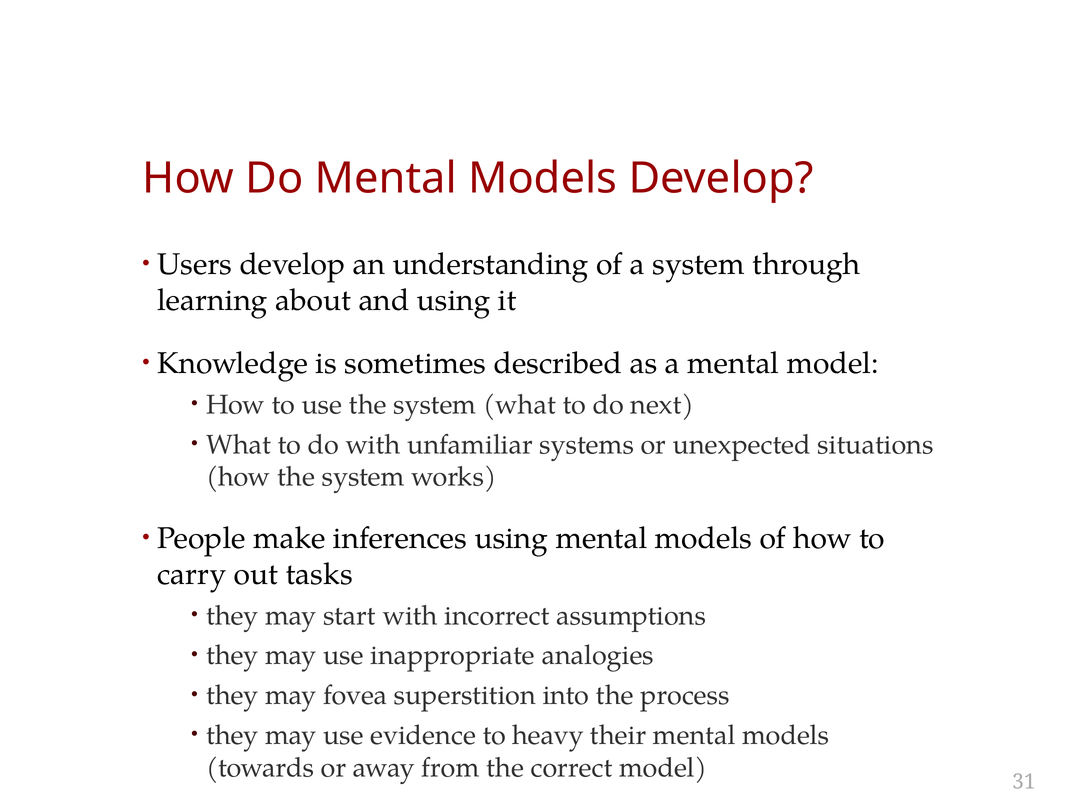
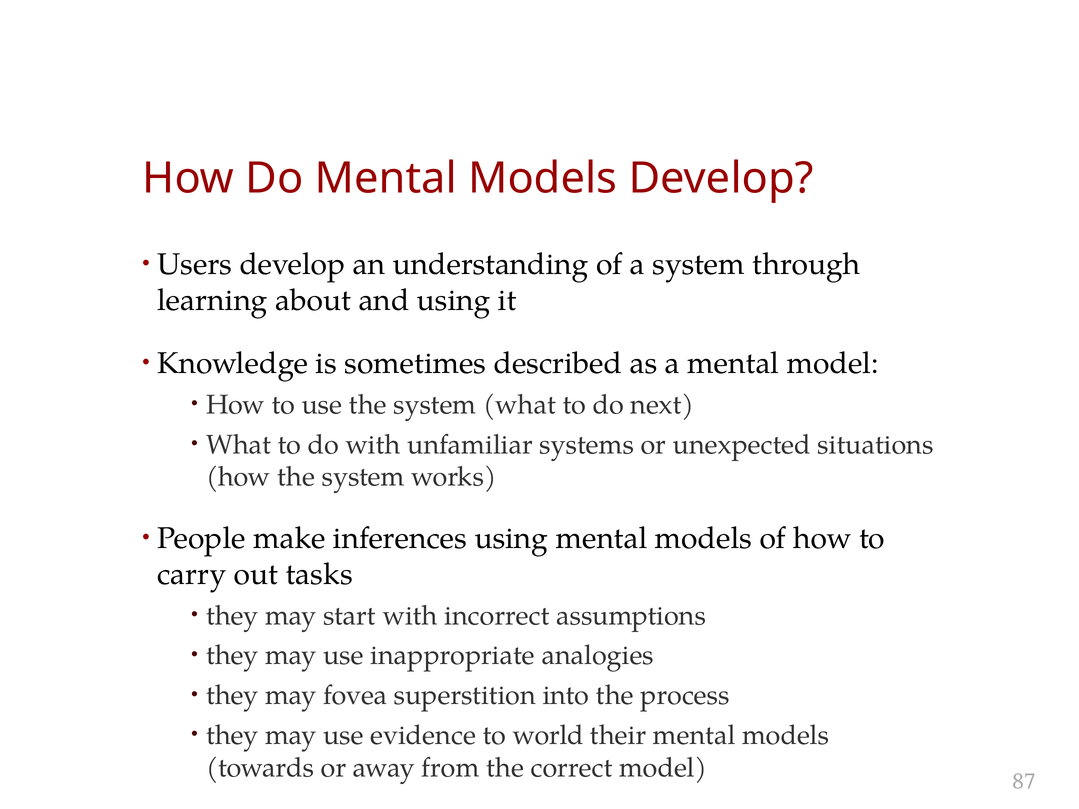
heavy: heavy -> world (548, 735)
31: 31 -> 87 (1024, 782)
